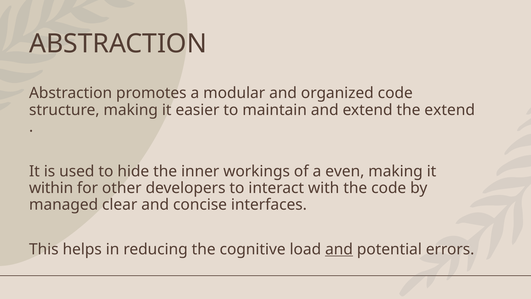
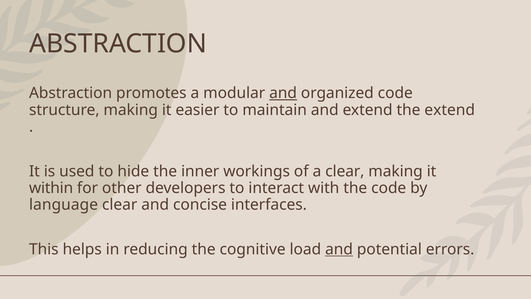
and underline: none -> present (283, 93)
a even: even -> clear (345, 171)
managed: managed -> language (64, 205)
